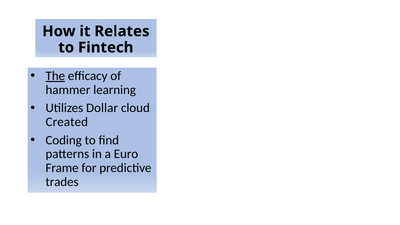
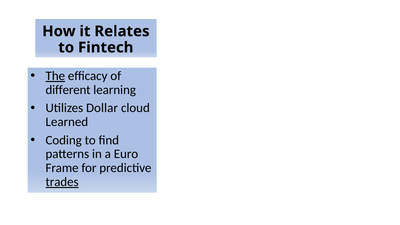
hammer: hammer -> different (68, 90)
Created: Created -> Learned (67, 122)
trades underline: none -> present (62, 182)
